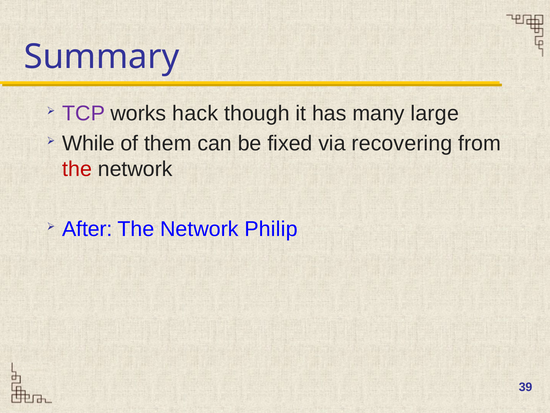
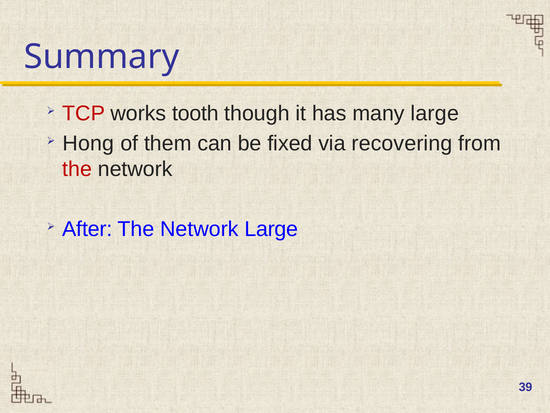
TCP colour: purple -> red (84, 113)
hack: hack -> tooth (195, 113)
While: While -> Hong (88, 143)
Network Philip: Philip -> Large (271, 229)
